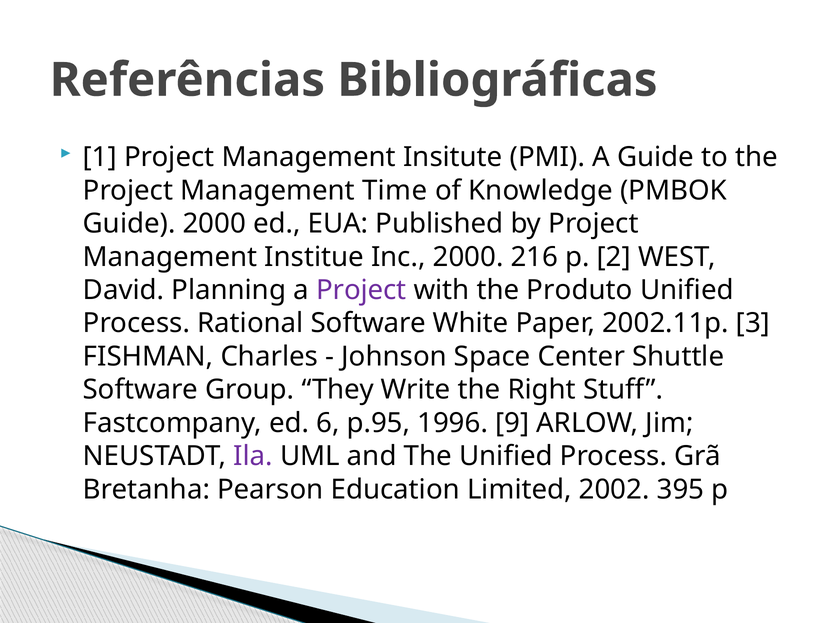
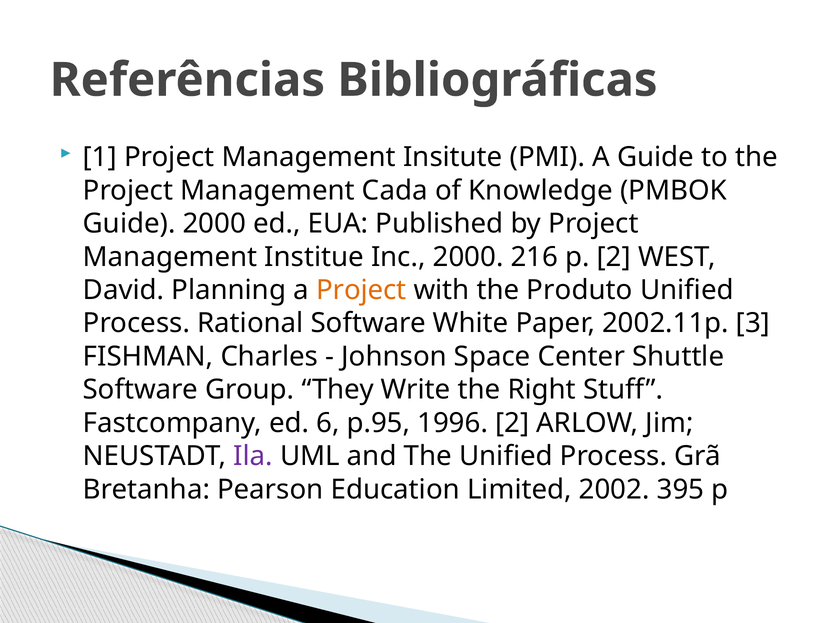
Time: Time -> Cada (395, 190)
Project colour: purple -> orange (361, 290)
1996 9: 9 -> 2 (512, 423)
